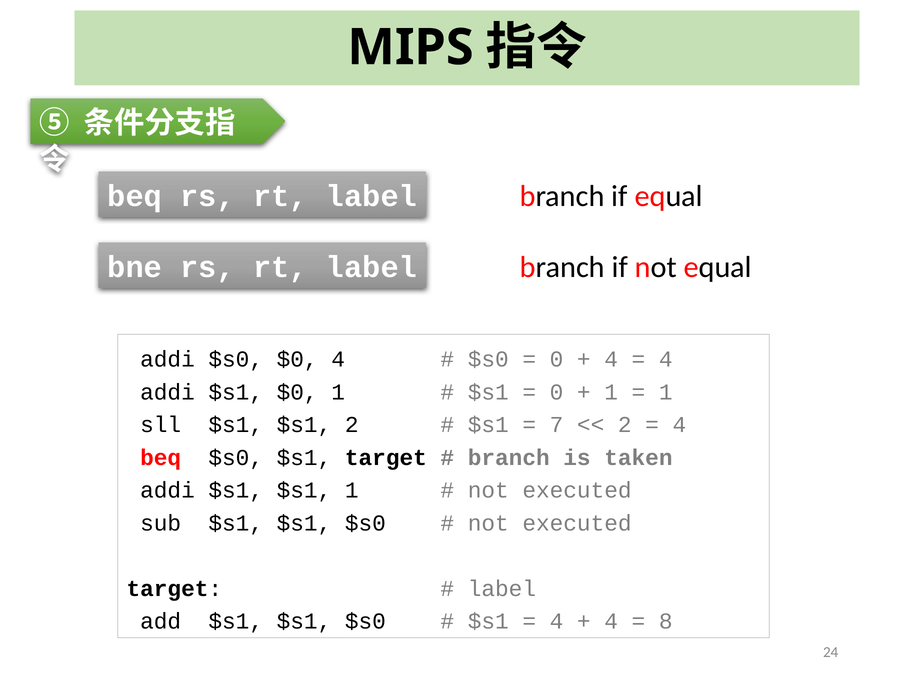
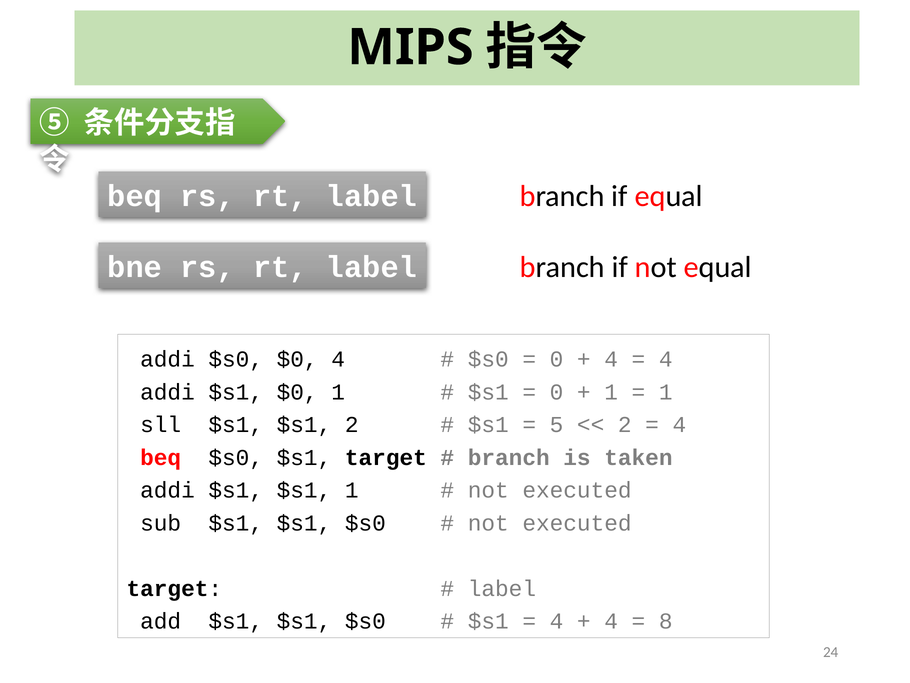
7: 7 -> 5 (557, 424)
